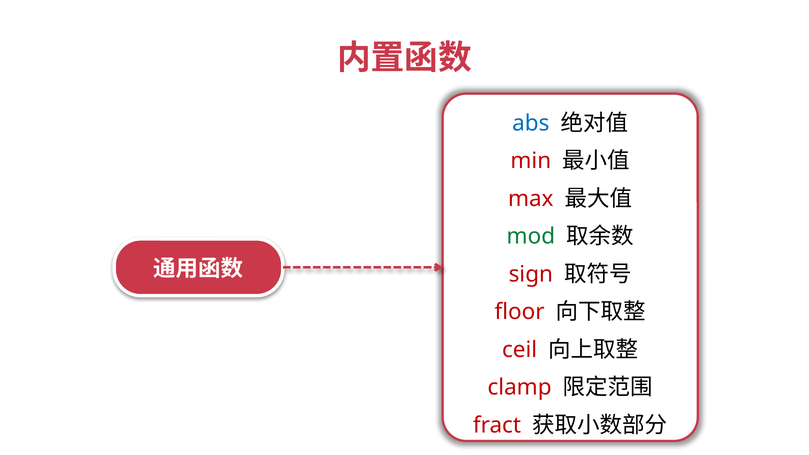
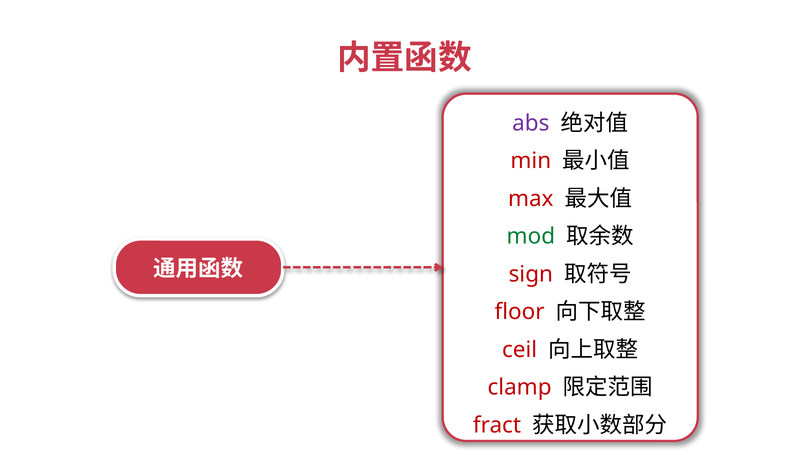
abs colour: blue -> purple (531, 123)
